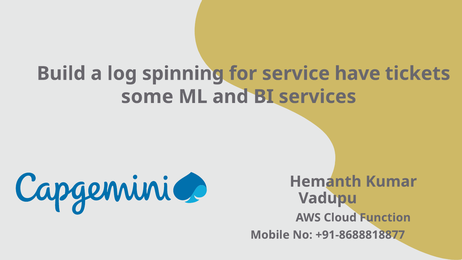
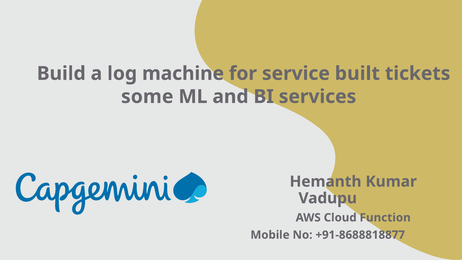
spinning: spinning -> machine (183, 73)
have: have -> built (357, 73)
